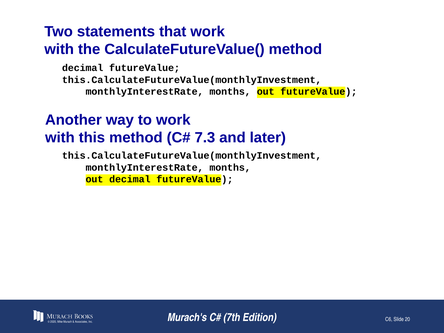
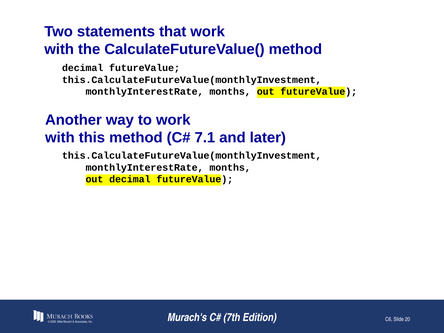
7.3: 7.3 -> 7.1 (205, 138)
